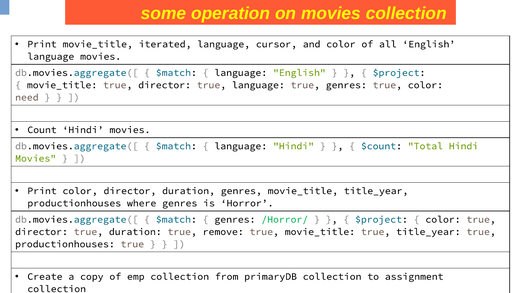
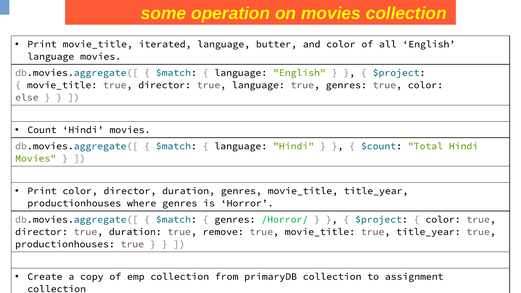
cursor: cursor -> butter (276, 44)
need: need -> else (27, 97)
